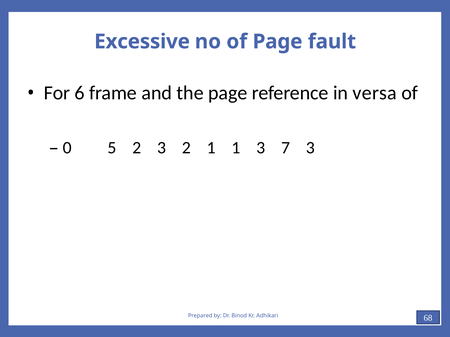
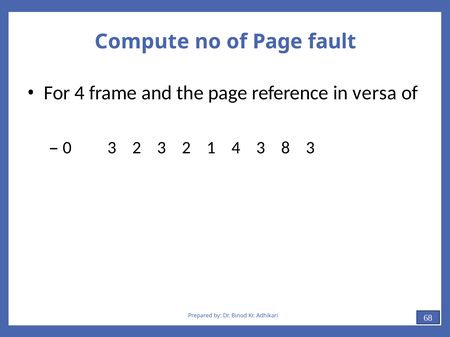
Excessive: Excessive -> Compute (142, 42)
For 6: 6 -> 4 (80, 93)
0 5: 5 -> 3 (112, 148)
1 1: 1 -> 4 (236, 148)
7: 7 -> 8 (286, 148)
